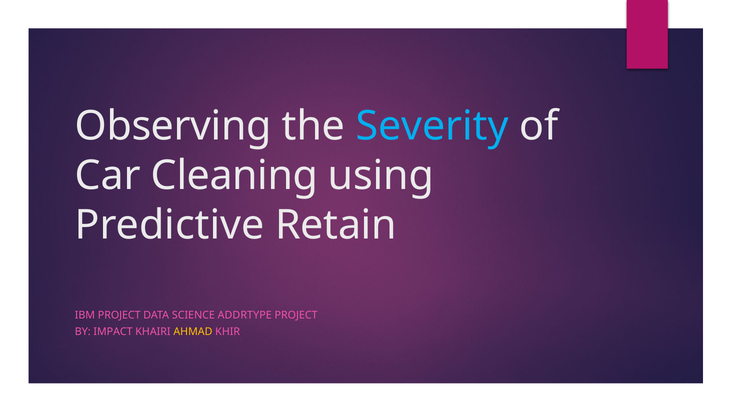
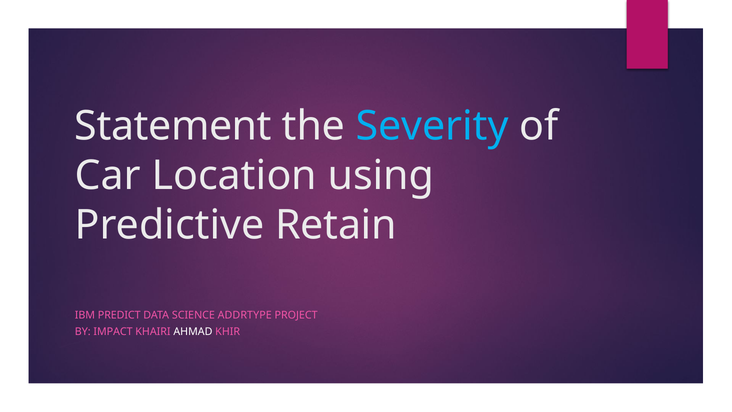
Observing: Observing -> Statement (173, 126)
Cleaning: Cleaning -> Location (234, 176)
IBM PROJECT: PROJECT -> PREDICT (119, 315)
AHMAD colour: yellow -> white (193, 332)
